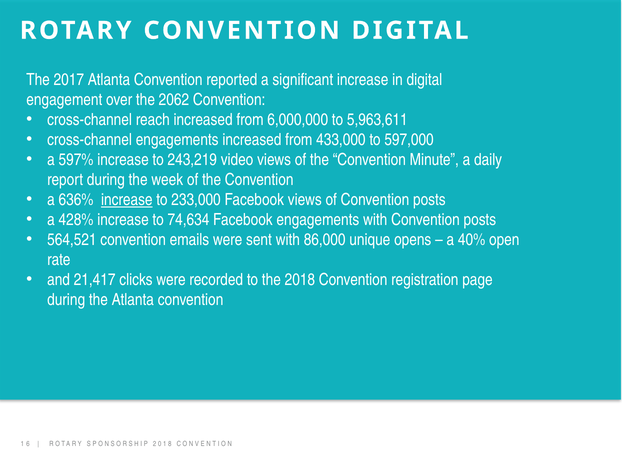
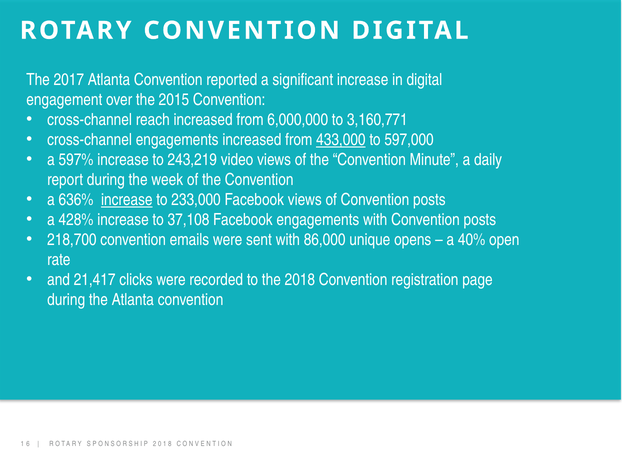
2062: 2062 -> 2015 (174, 99)
5,963,611: 5,963,611 -> 3,160,771 (377, 119)
433,000 underline: none -> present (341, 139)
74,634: 74,634 -> 37,108 (188, 219)
564,521: 564,521 -> 218,700 (72, 239)
